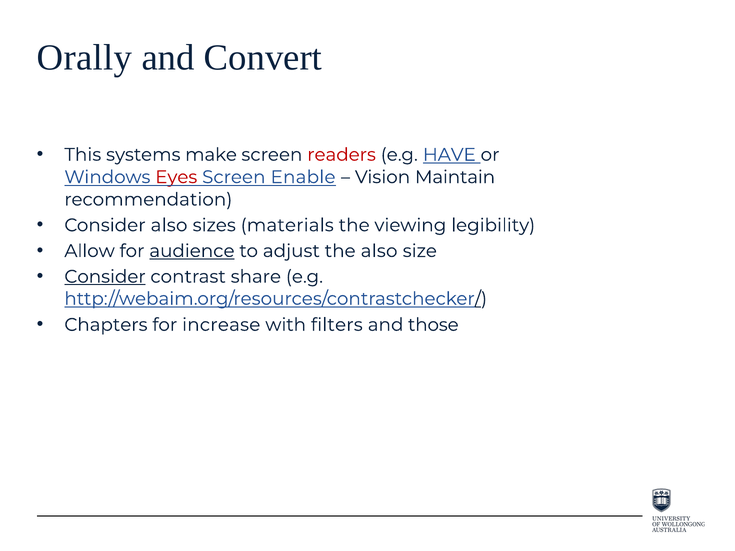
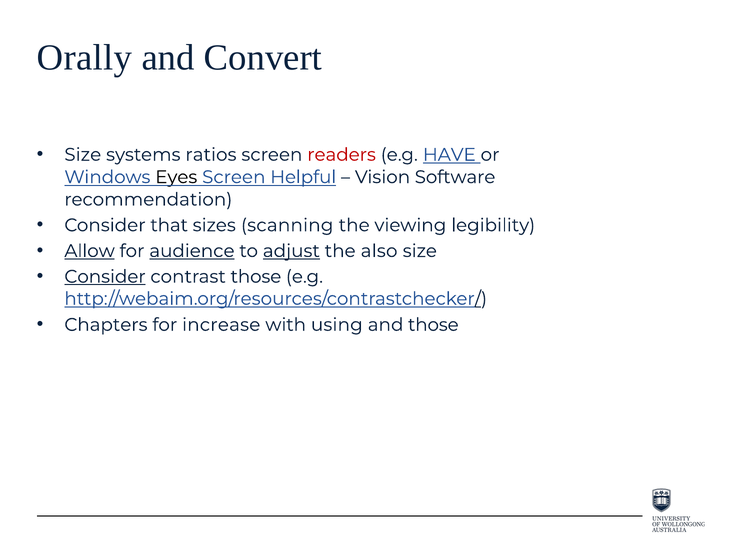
This: This -> Size (83, 155)
make: make -> ratios (211, 155)
Eyes colour: red -> black (176, 177)
Enable: Enable -> Helpful (303, 177)
Maintain: Maintain -> Software (455, 177)
Consider also: also -> that (169, 225)
materials: materials -> scanning (287, 225)
Allow underline: none -> present (90, 251)
adjust underline: none -> present (291, 251)
contrast share: share -> those (256, 277)
filters: filters -> using (337, 325)
